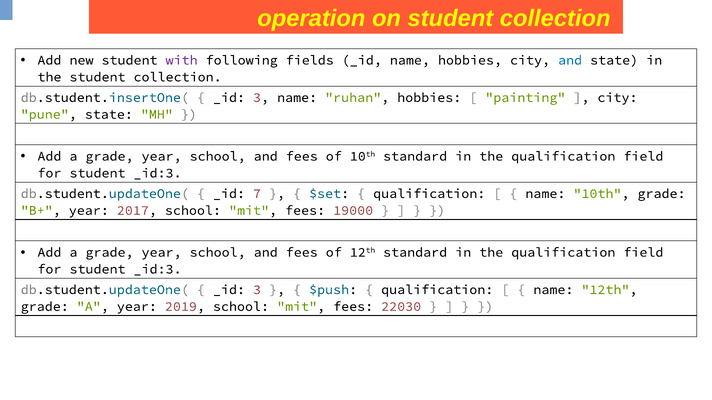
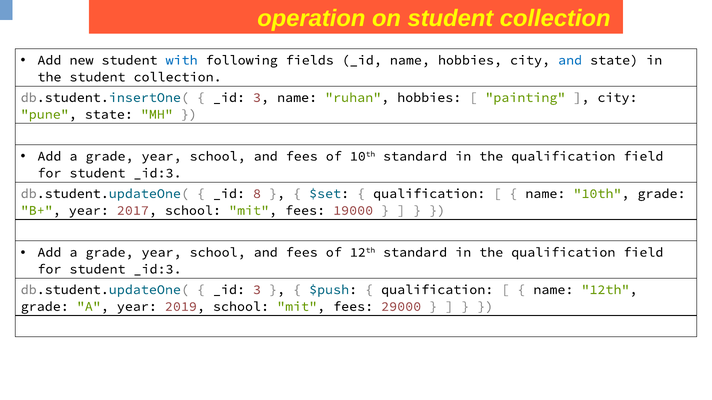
with colour: purple -> blue (182, 60)
7: 7 -> 8 (257, 194)
22030: 22030 -> 29000 (401, 307)
